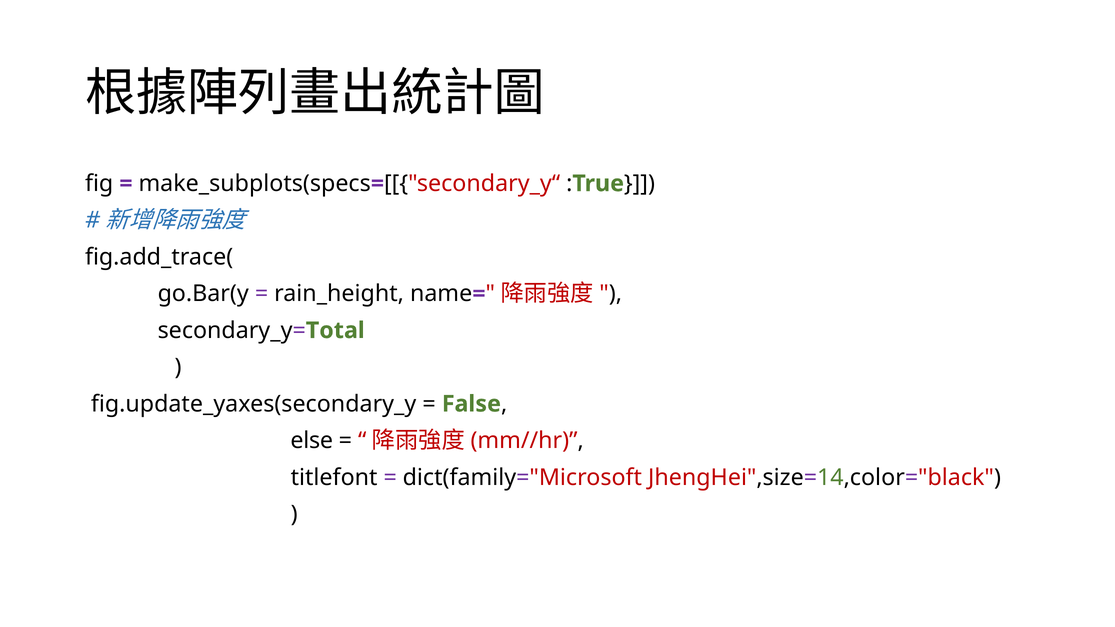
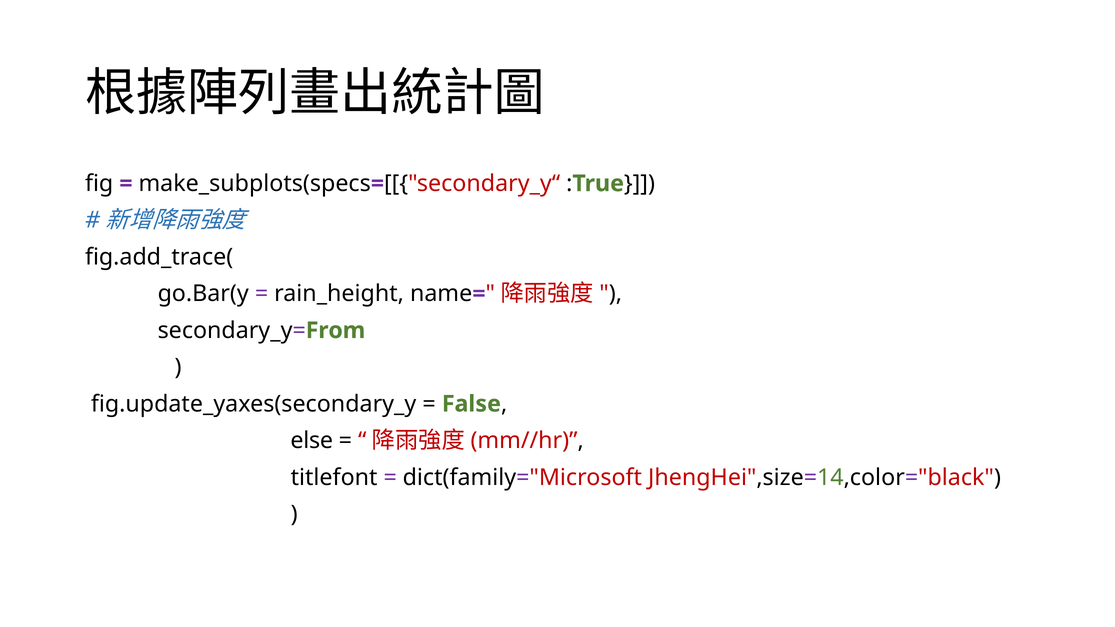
Total: Total -> From (335, 331)
